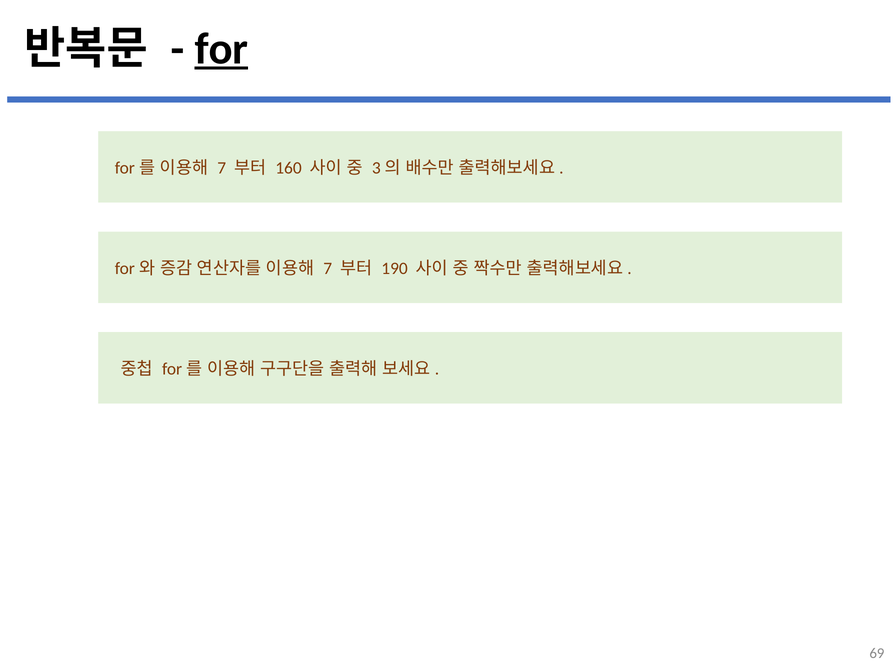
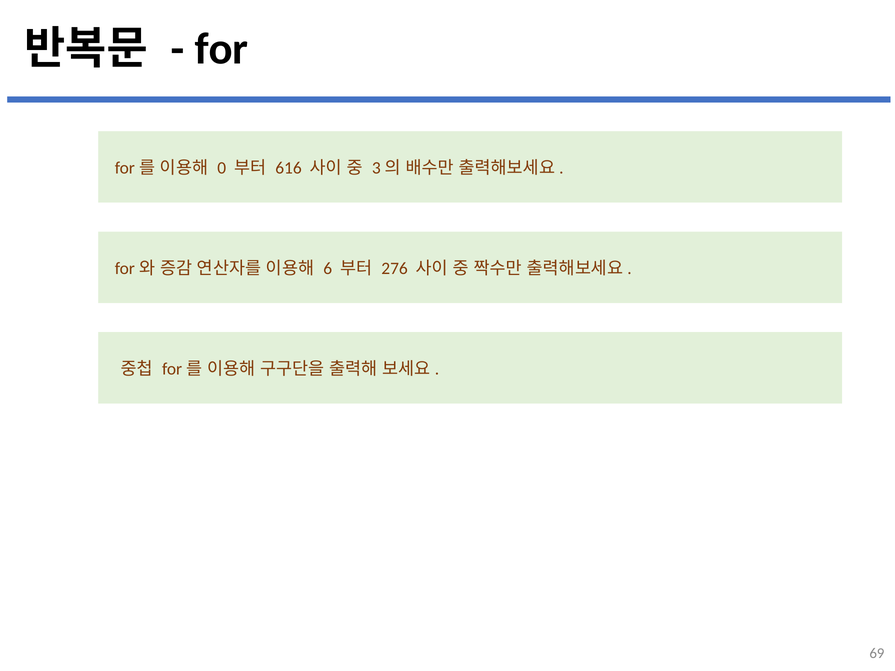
for underline: present -> none (221, 49)
7: 7 -> 0 (222, 168)
160: 160 -> 616 (288, 168)
7: 7 -> 6 (328, 269)
190: 190 -> 276 (395, 269)
